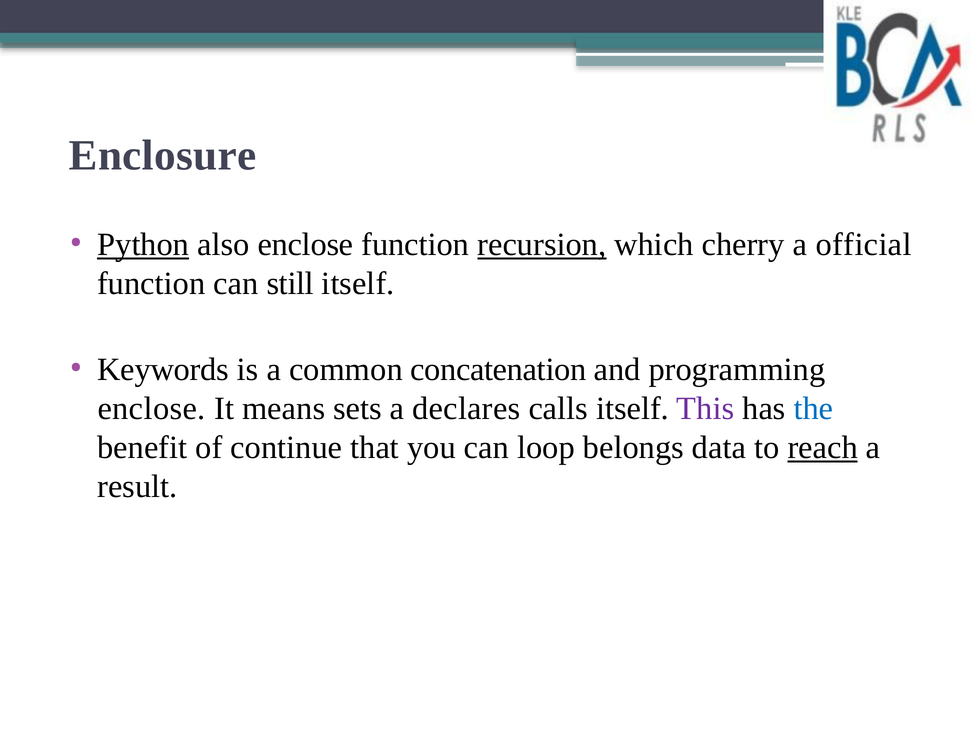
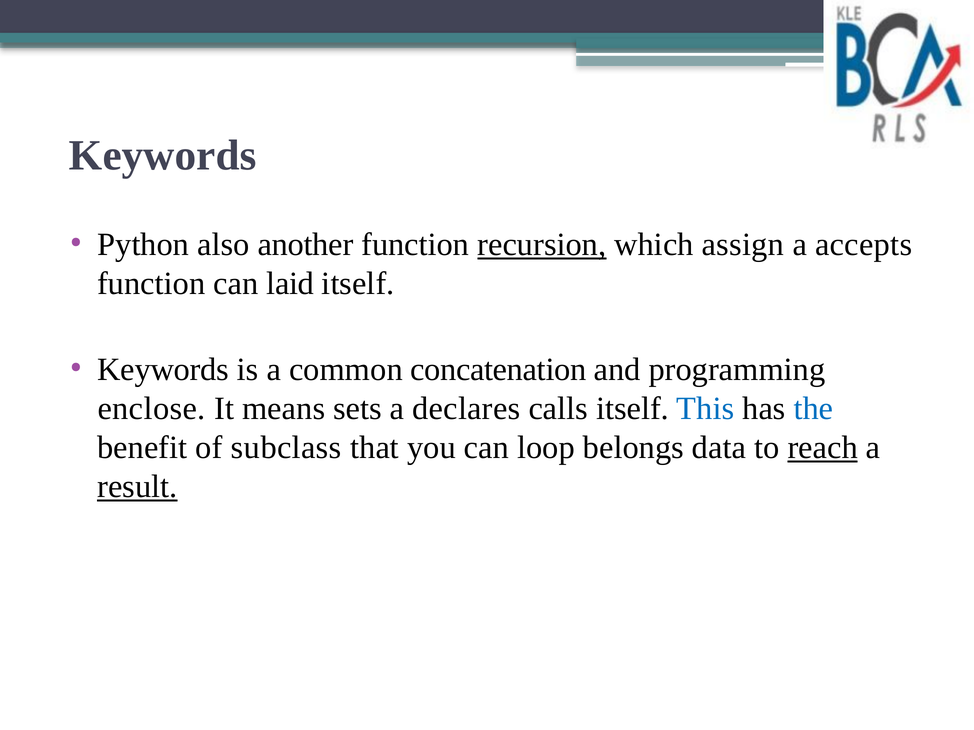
Enclosure: Enclosure -> Keywords (163, 156)
Python underline: present -> none (143, 245)
also enclose: enclose -> another (305, 245)
cherry: cherry -> assign (743, 245)
official: official -> accepts (864, 245)
still: still -> laid (290, 284)
This colour: purple -> blue (705, 409)
continue: continue -> subclass (286, 448)
result underline: none -> present (137, 487)
